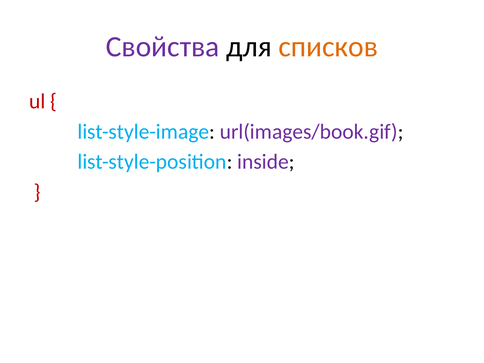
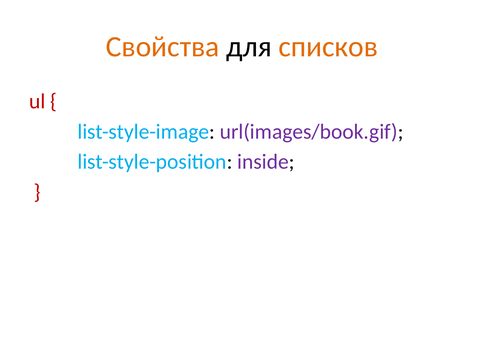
Свойства colour: purple -> orange (163, 47)
